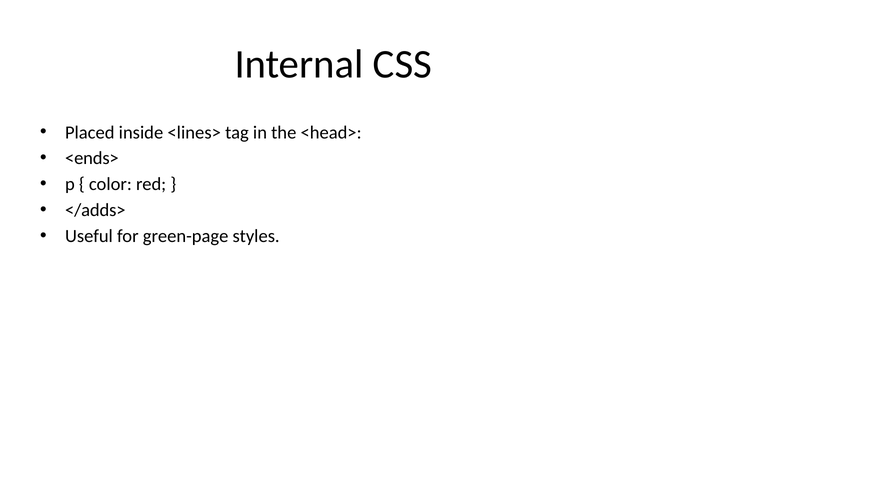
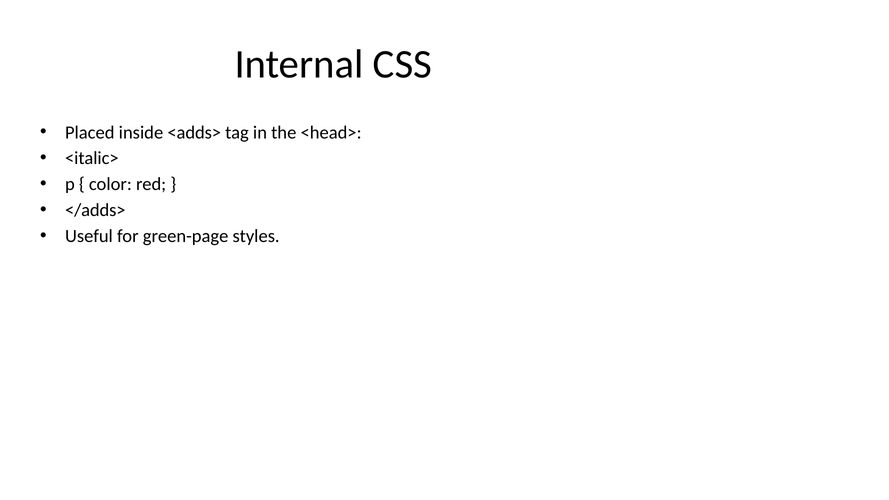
<lines>: <lines> -> <adds> (194, 132)
<ends>: <ends> -> <italic> (92, 158)
